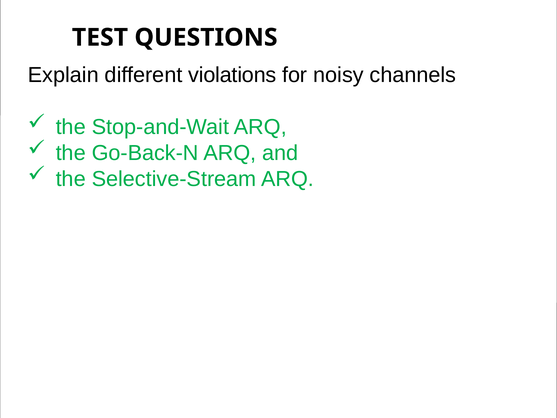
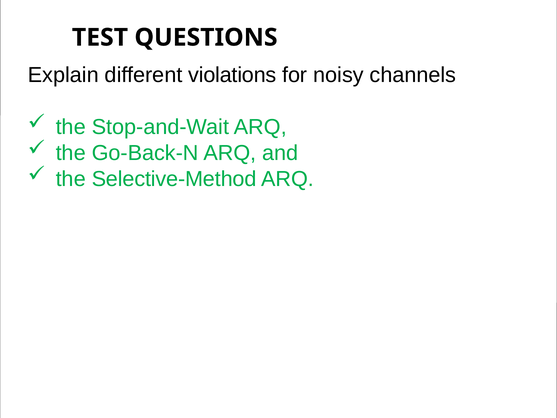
Selective-Stream: Selective-Stream -> Selective-Method (174, 179)
